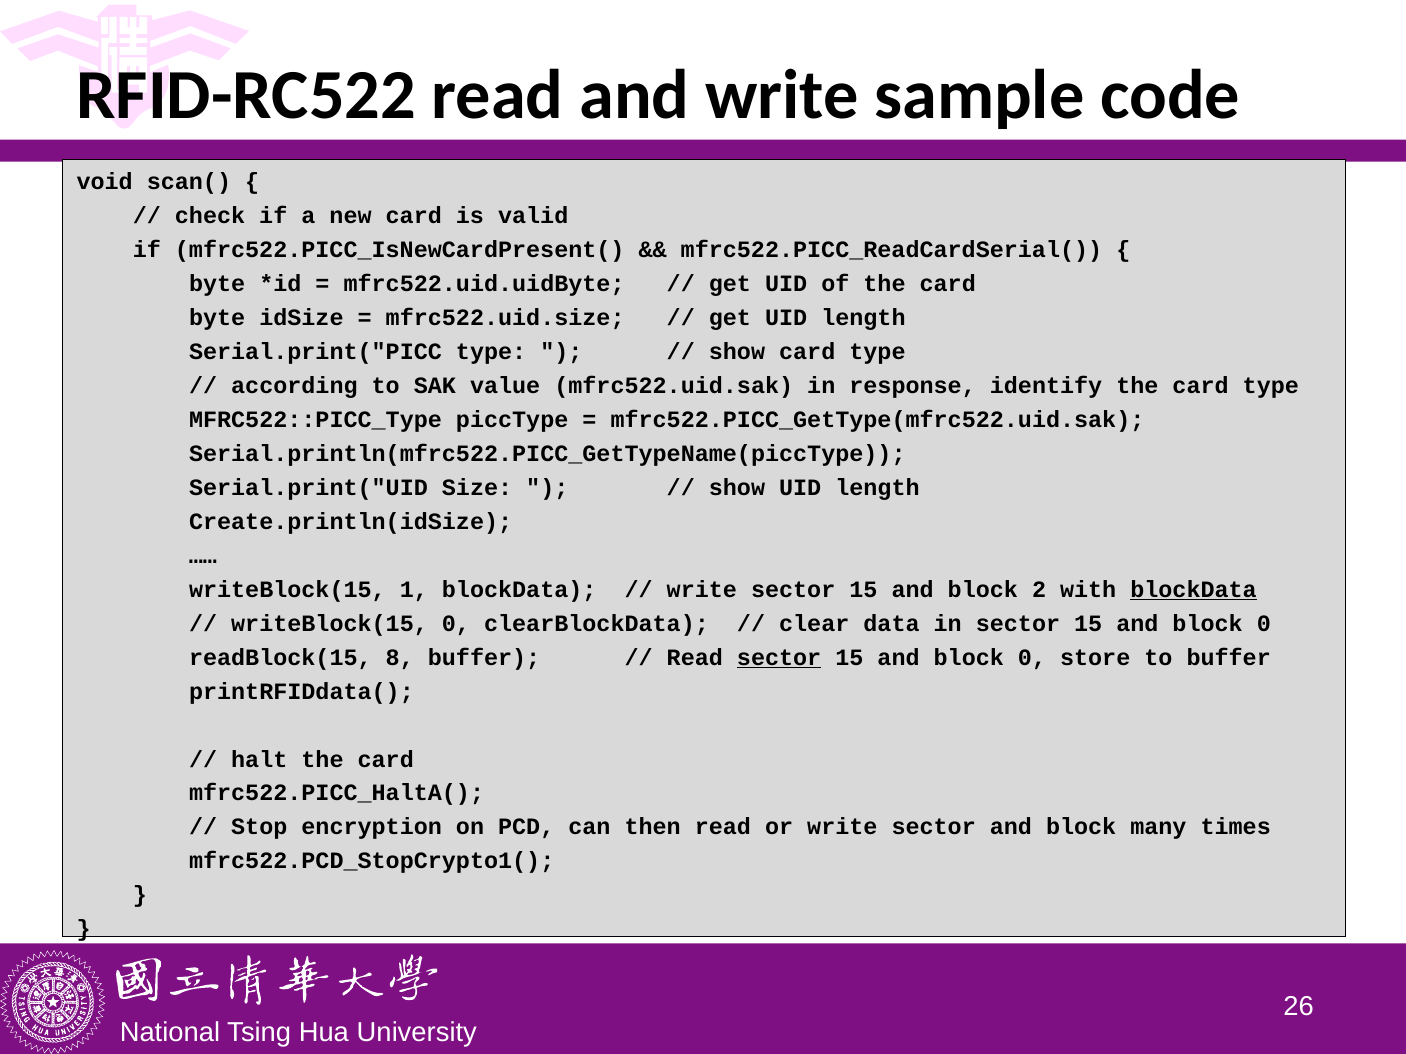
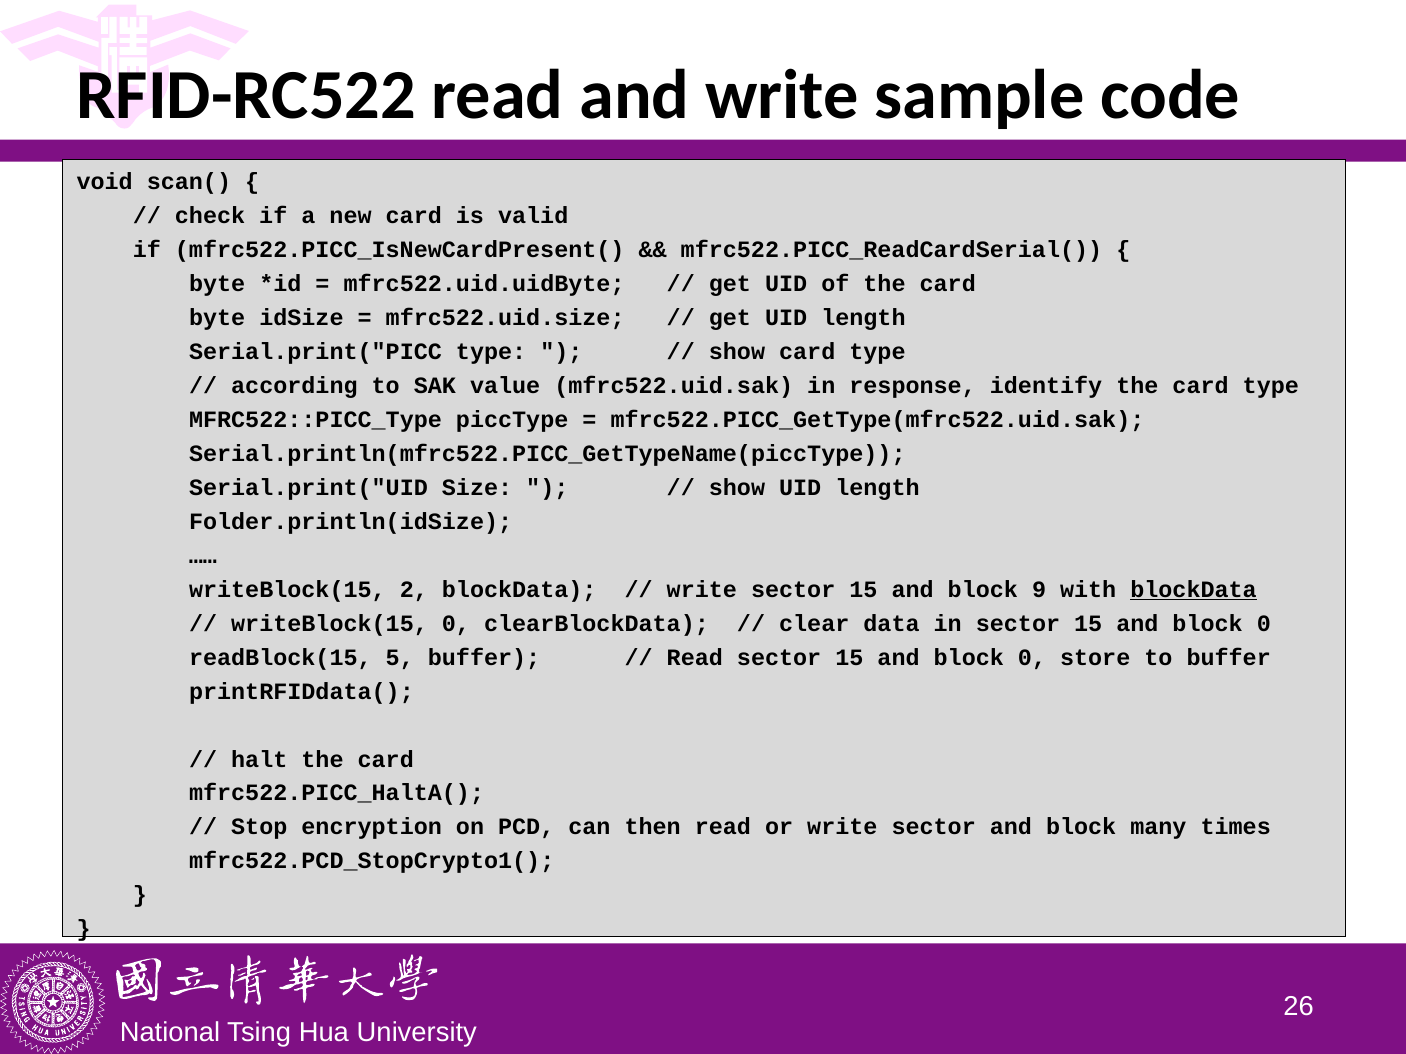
Create.println(idSize: Create.println(idSize -> Folder.println(idSize (351, 522)
1: 1 -> 2 (414, 590)
2: 2 -> 9 (1039, 590)
8: 8 -> 5 (400, 658)
sector underline: present -> none (779, 658)
